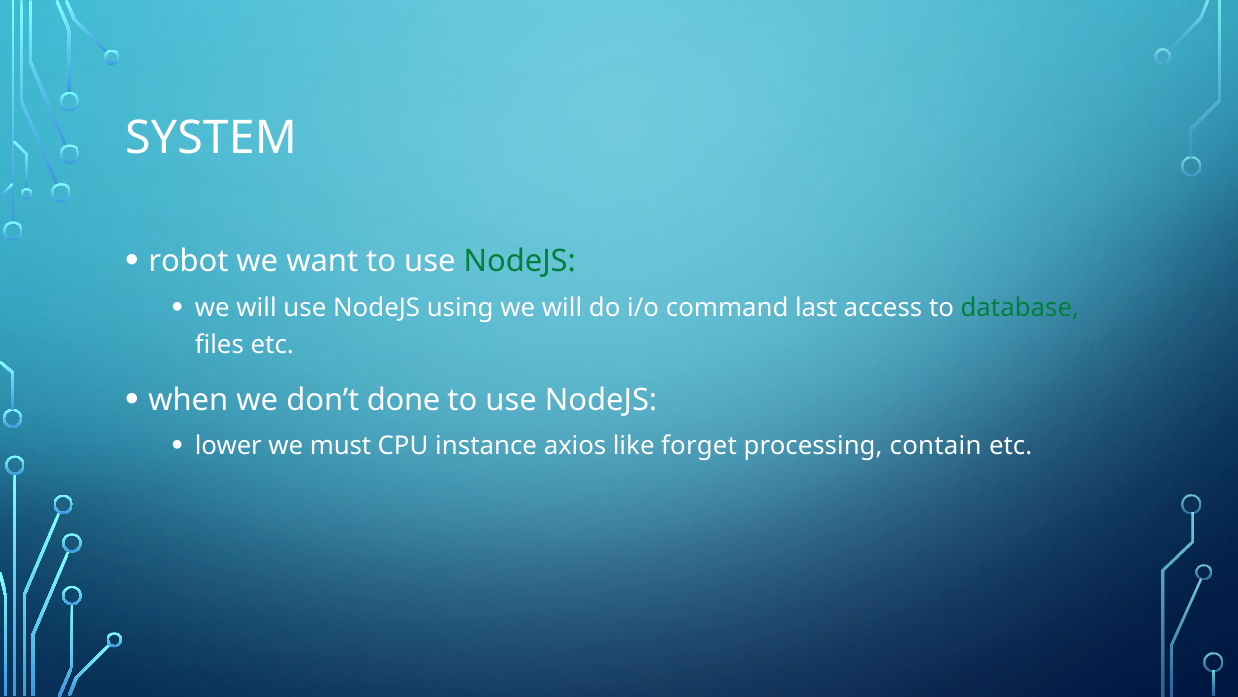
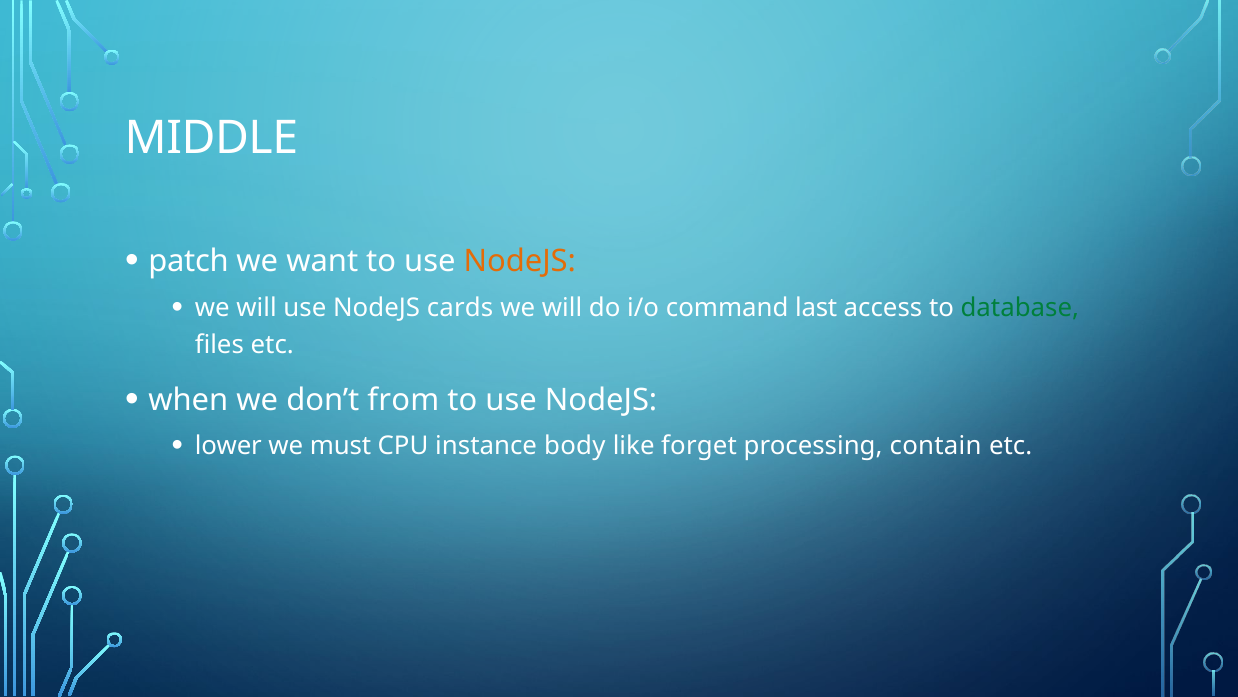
SYSTEM: SYSTEM -> MIDDLE (211, 138)
robot: robot -> patch (189, 261)
NodeJS colour: green -> orange (520, 261)
using: using -> cards (460, 308)
done: done -> from (403, 399)
axios: axios -> body (575, 446)
